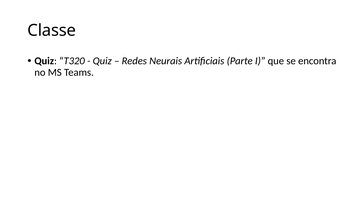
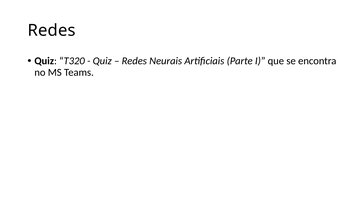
Classe: Classe -> Redes (52, 30)
